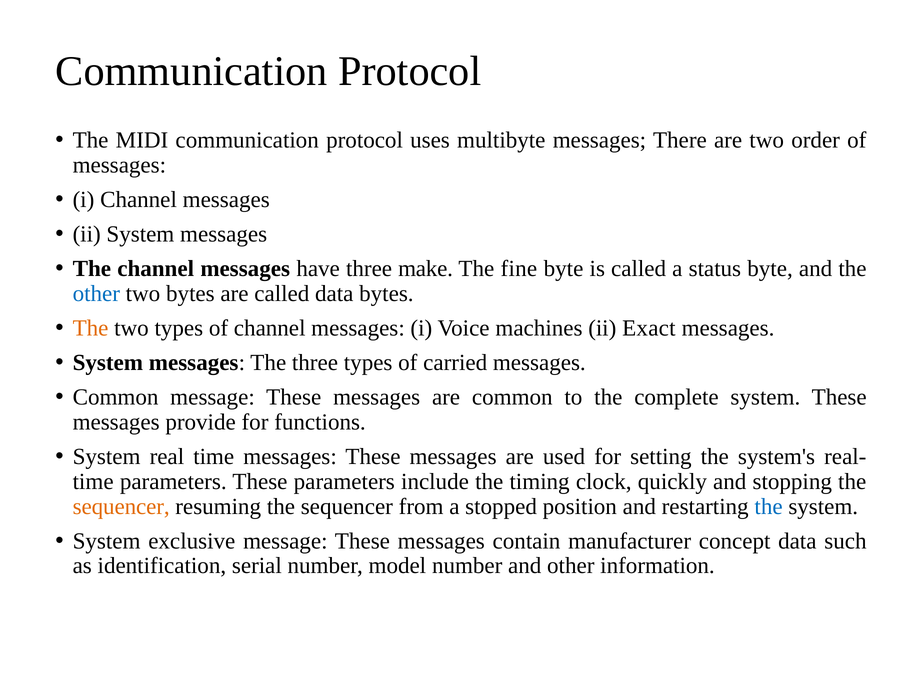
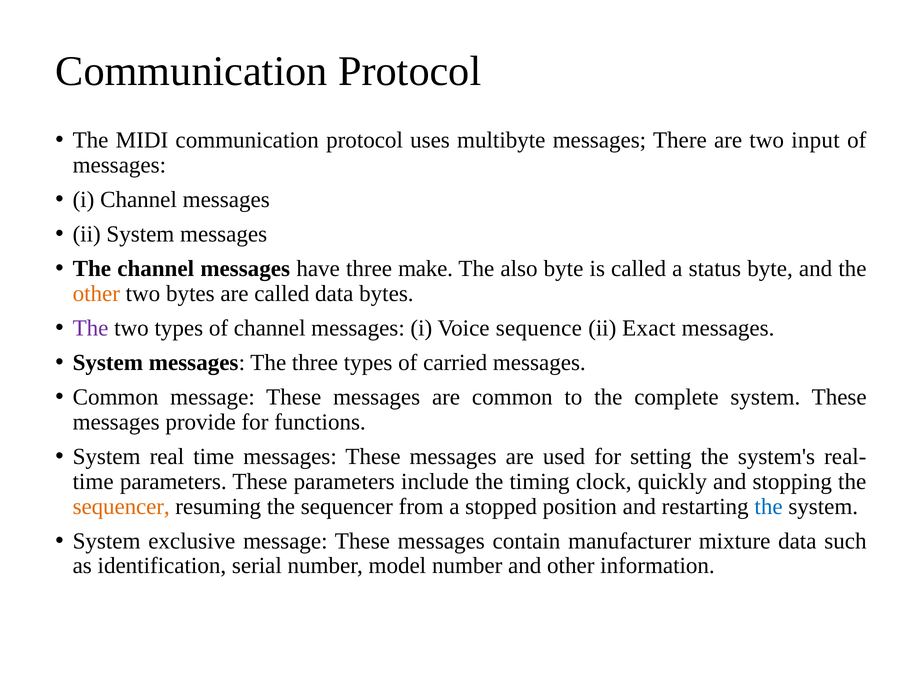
order: order -> input (815, 140)
fine: fine -> also (519, 269)
other colour: blue -> orange (96, 294)
The colour: orange -> purple (91, 328)
machines: machines -> sequence (539, 328)
concept: concept -> mixture (735, 541)
